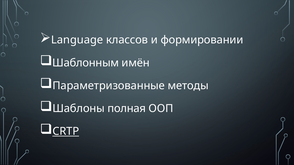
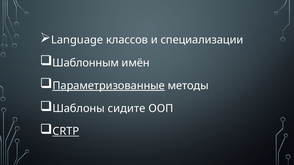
формировании: формировании -> специализации (202, 40)
Параметризованные underline: none -> present (109, 86)
полная: полная -> сидите (127, 109)
